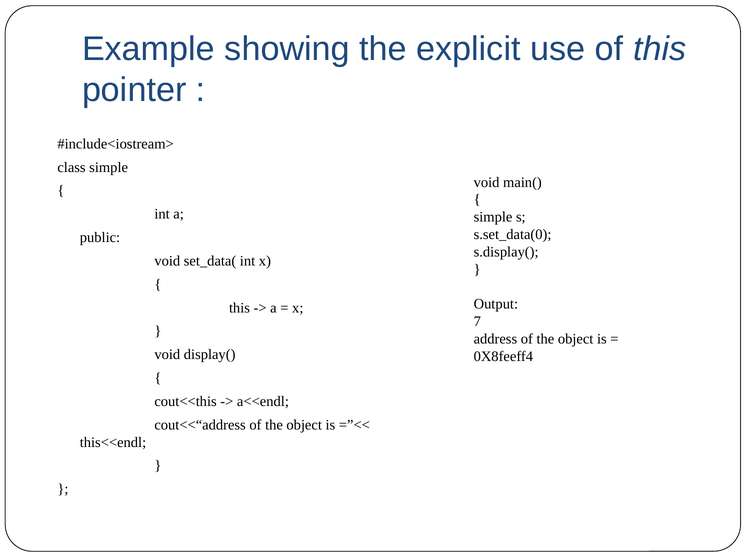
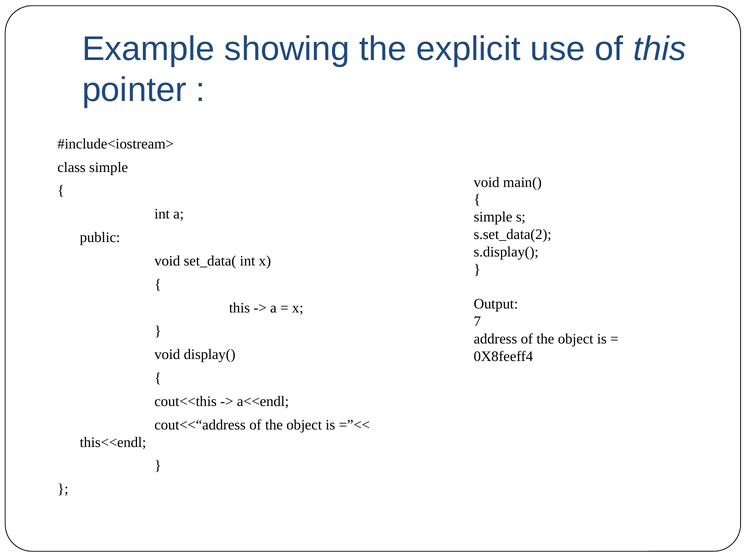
s.set_data(0: s.set_data(0 -> s.set_data(2 (513, 235)
